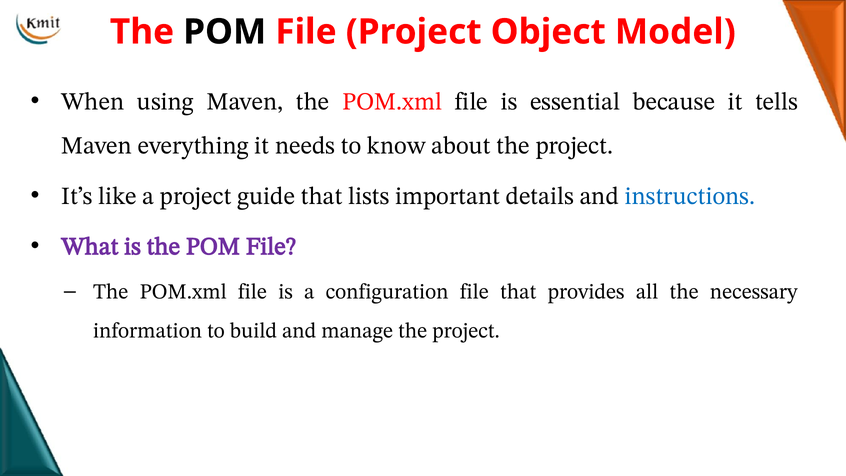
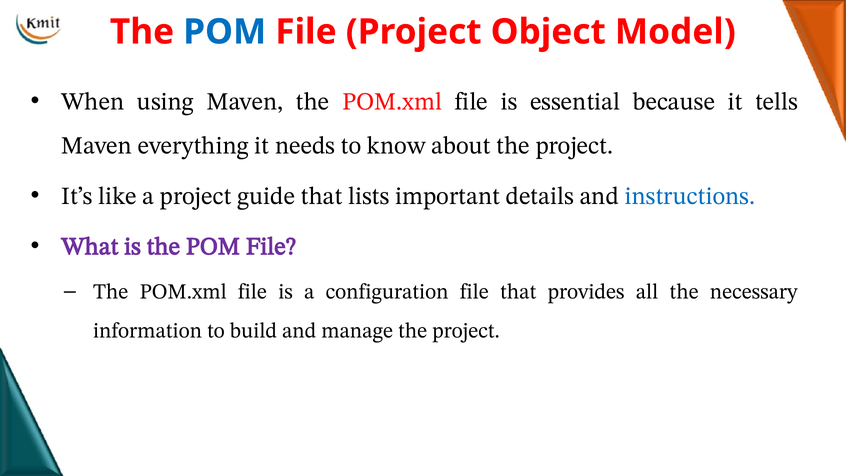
POM colour: black -> blue (225, 32)
